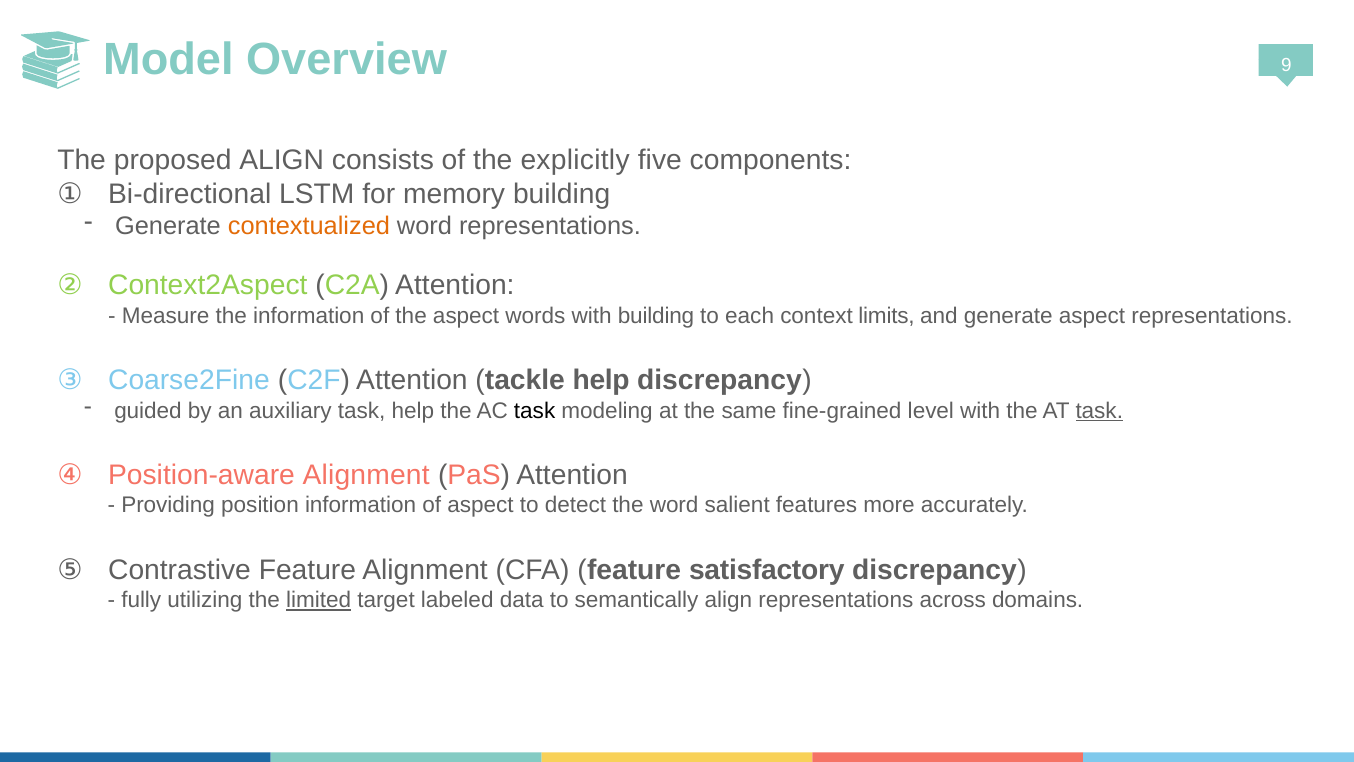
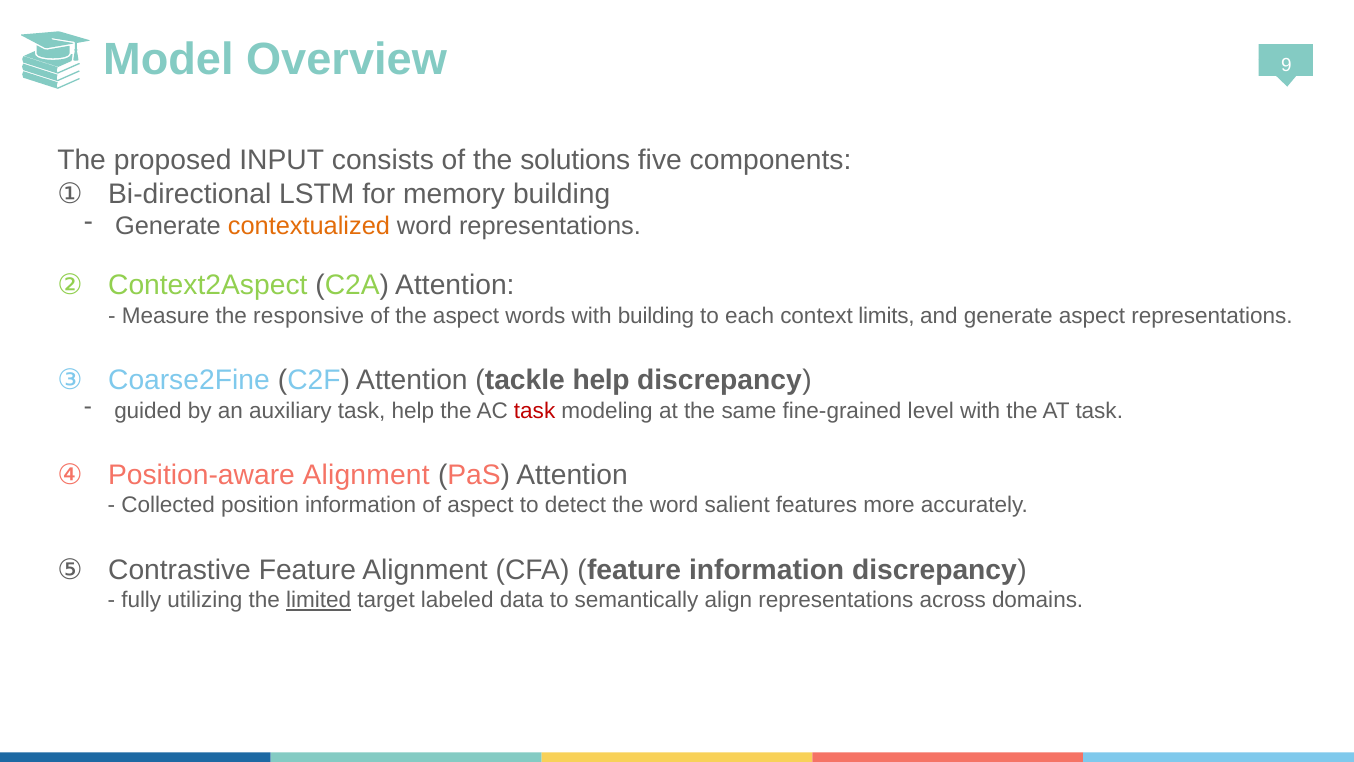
proposed ALIGN: ALIGN -> INPUT (282, 160)
explicitly: explicitly -> solutions (575, 160)
the information: information -> responsive (309, 316)
task colour: black -> red (535, 410)
task underline: present -> none (1099, 410)
Providing: Providing -> Collected (168, 505)
feature satisfactory: satisfactory -> information (767, 570)
